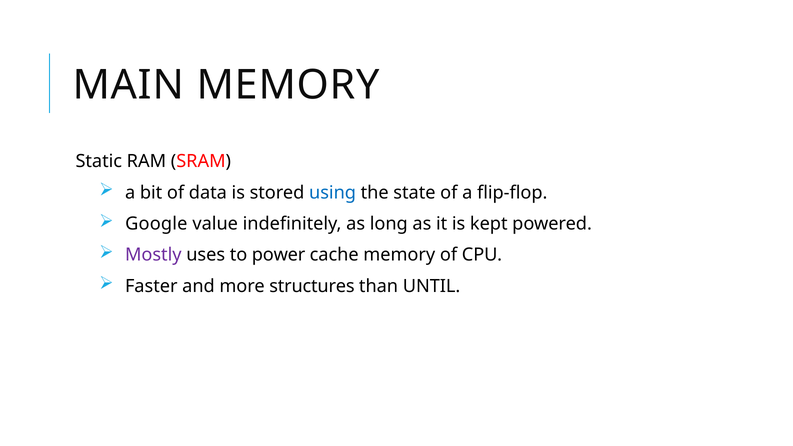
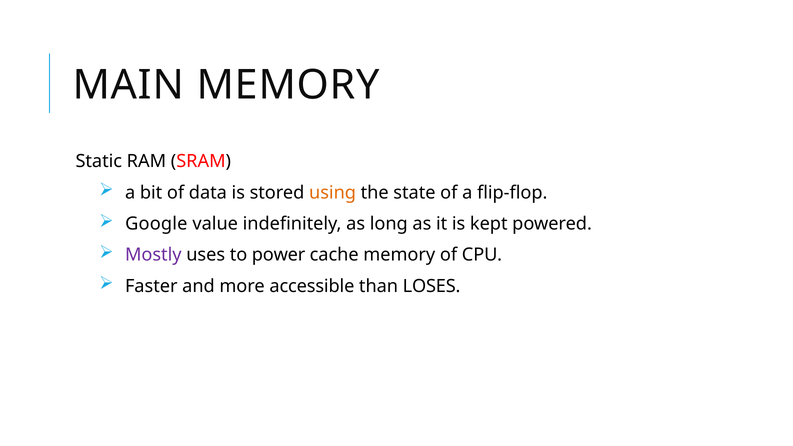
using colour: blue -> orange (333, 193)
structures: structures -> accessible (312, 286)
UNTIL: UNTIL -> LOSES (432, 286)
